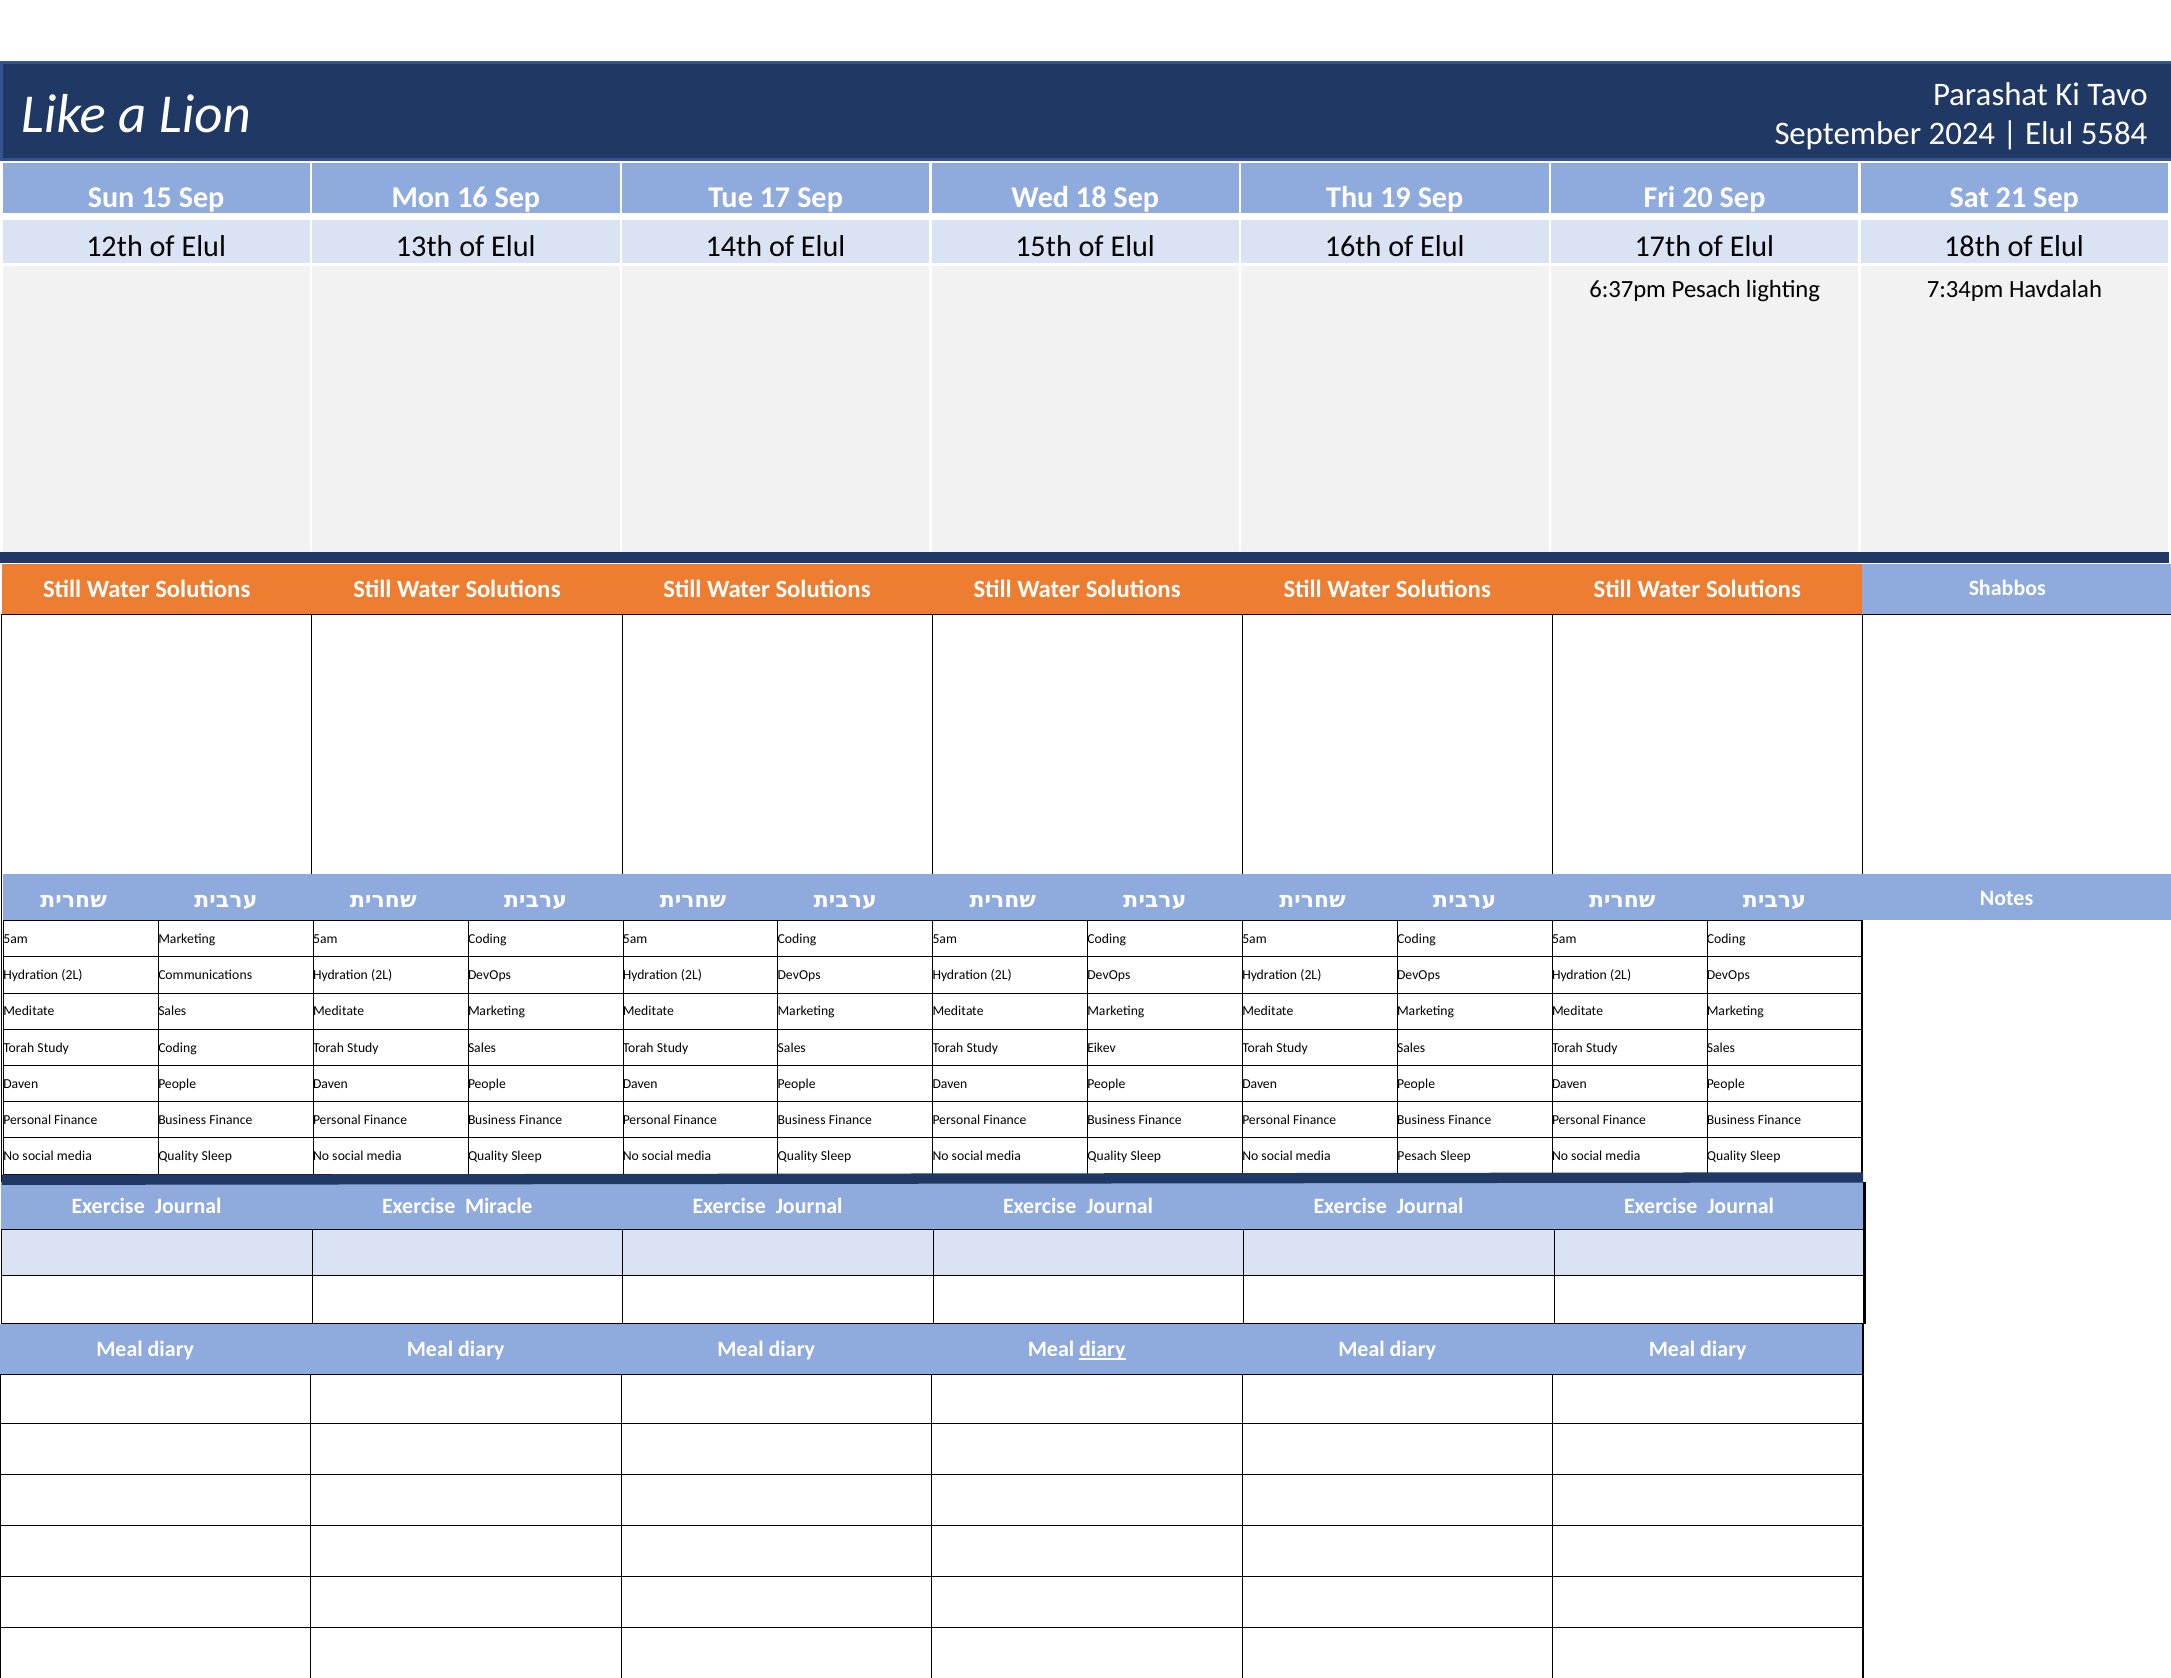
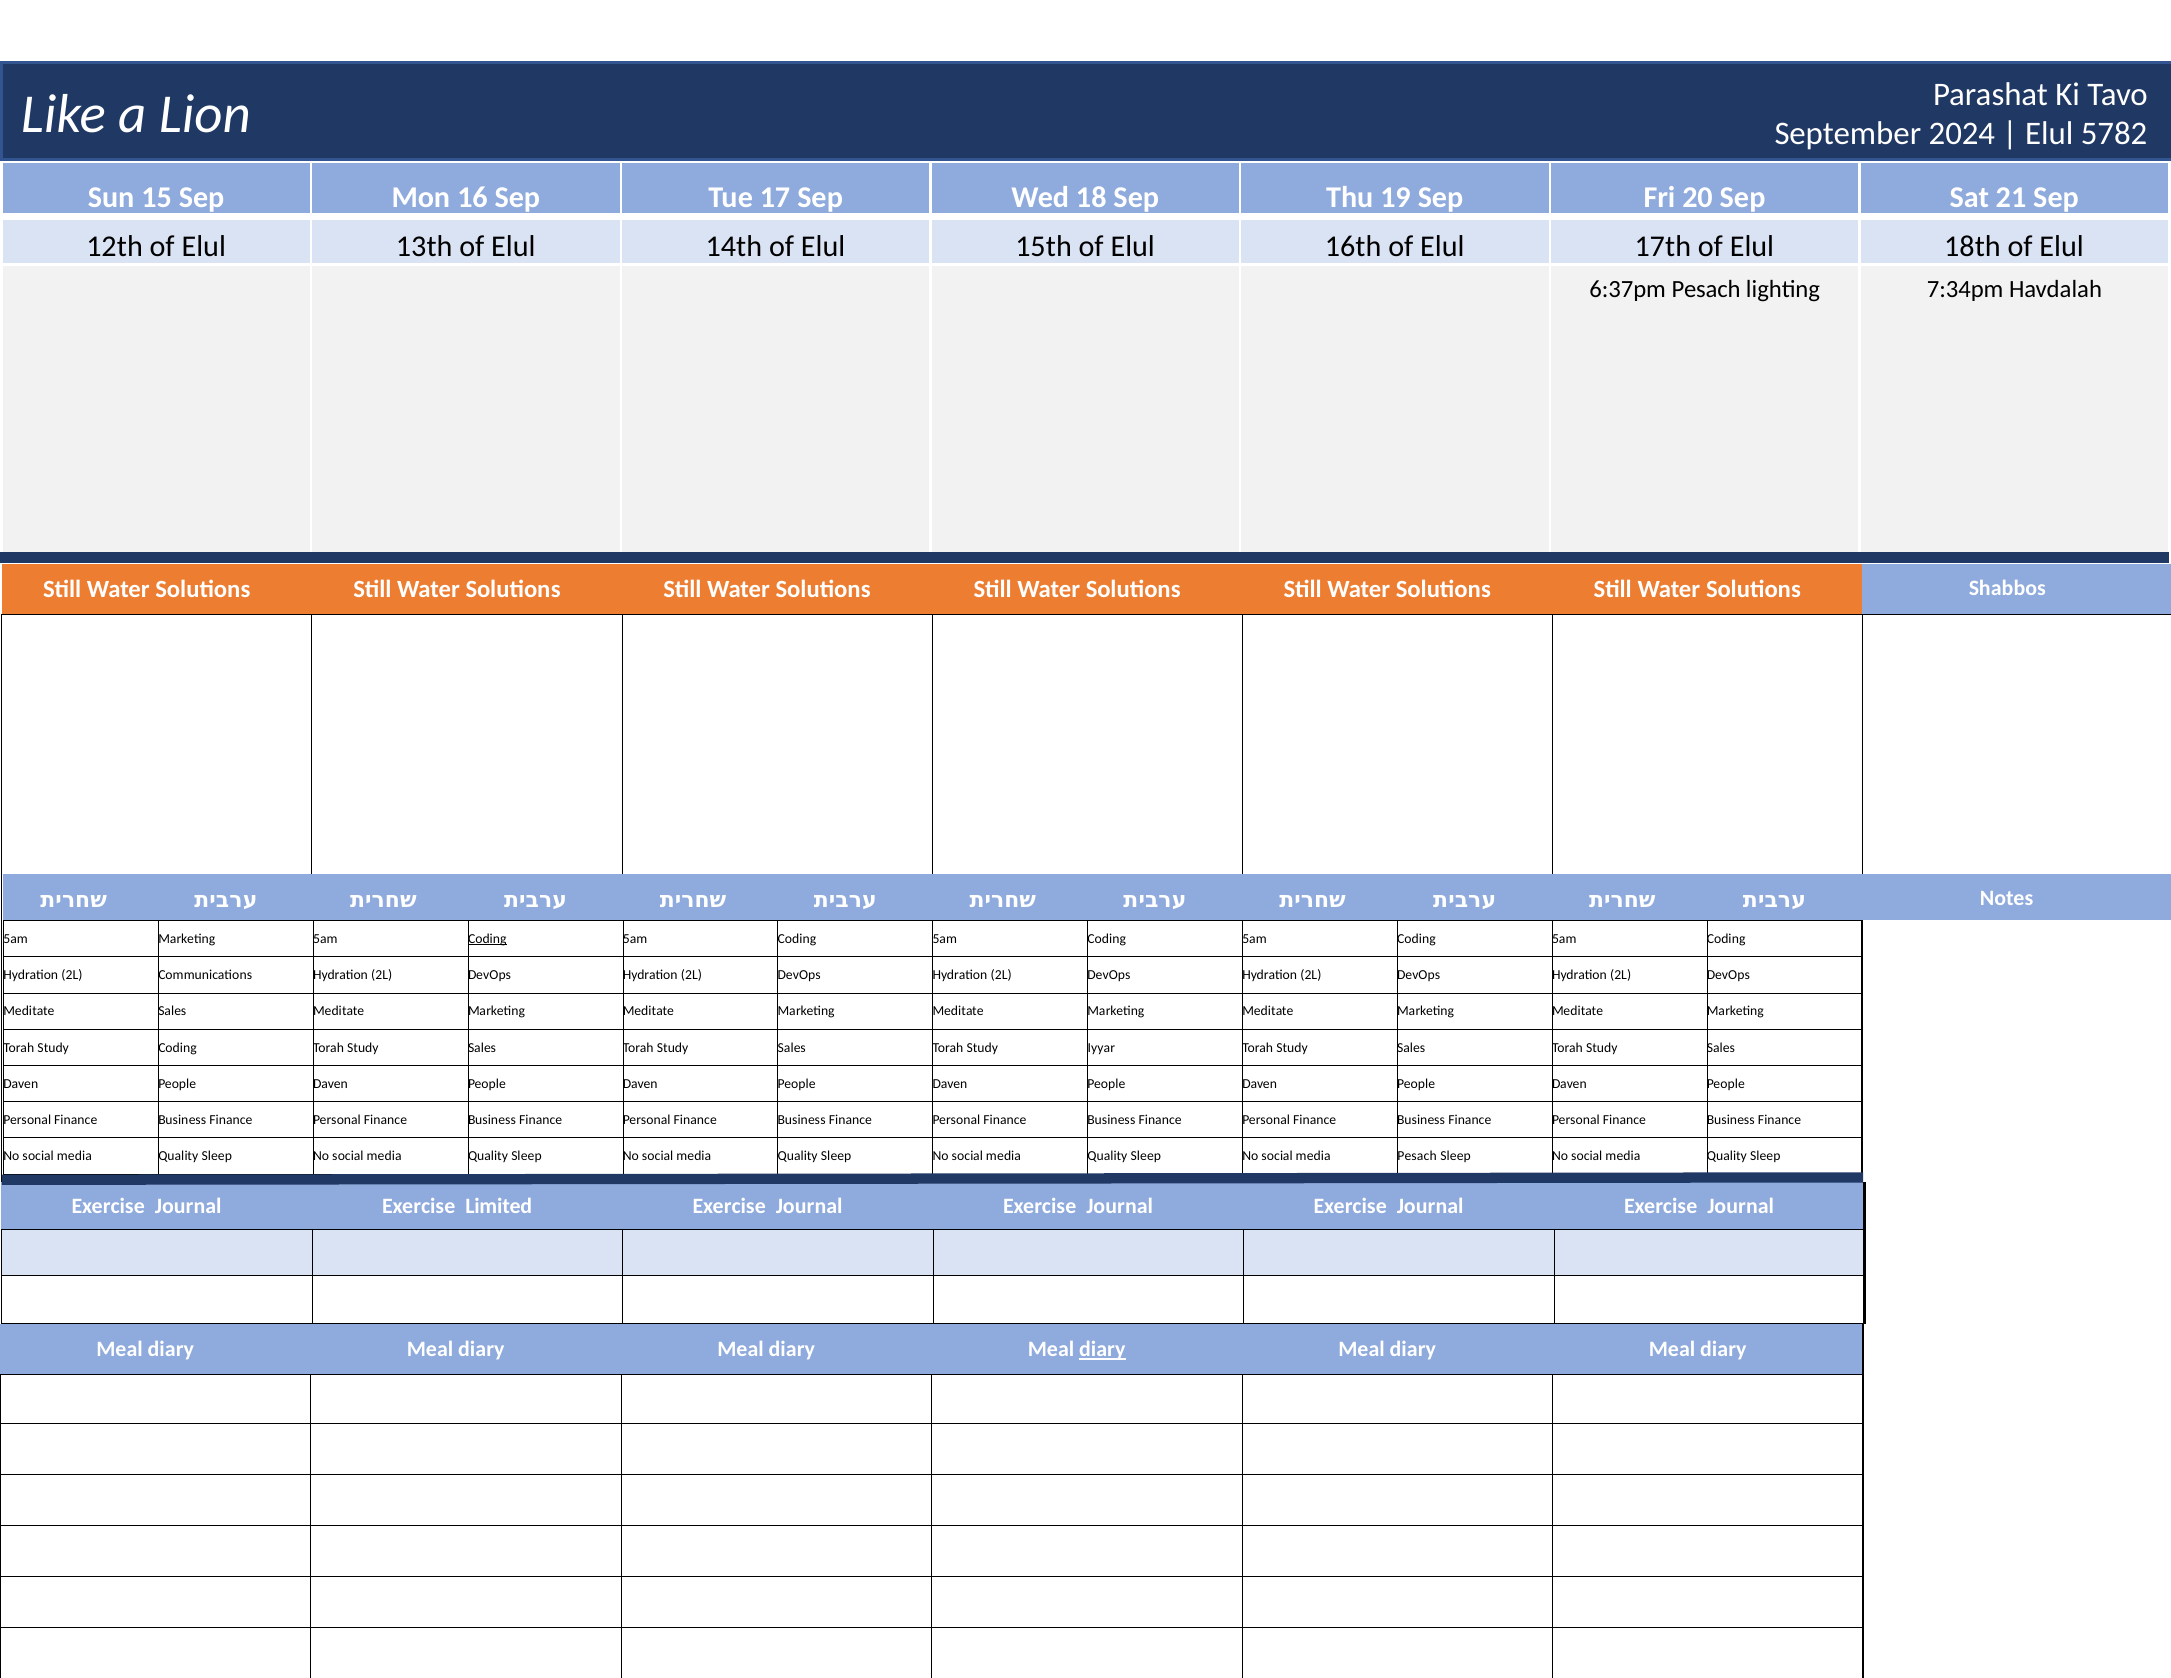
5584: 5584 -> 5782 (2114, 134)
Coding underline: none -> present (487, 939)
Eikev: Eikev -> Iyyar (1101, 1047)
Miracle: Miracle -> Limited (499, 1206)
